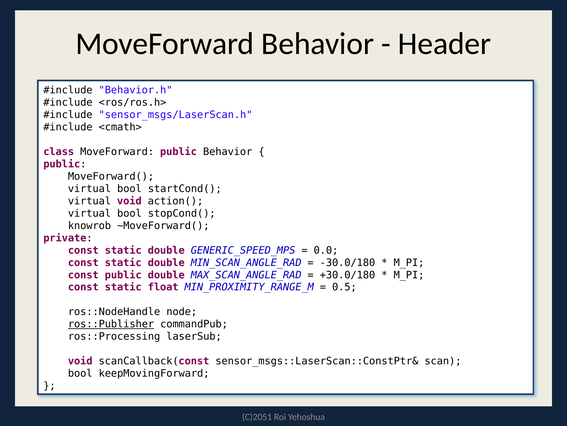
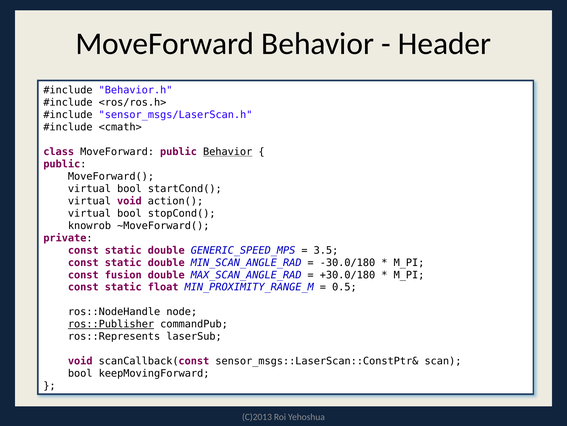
Behavior underline: none -> present (228, 151)
0.0: 0.0 -> 3.5 (326, 250)
const public: public -> fusion (123, 274)
ros::Processing: ros::Processing -> ros::Represents (114, 336)
C)2051: C)2051 -> C)2013 (257, 416)
